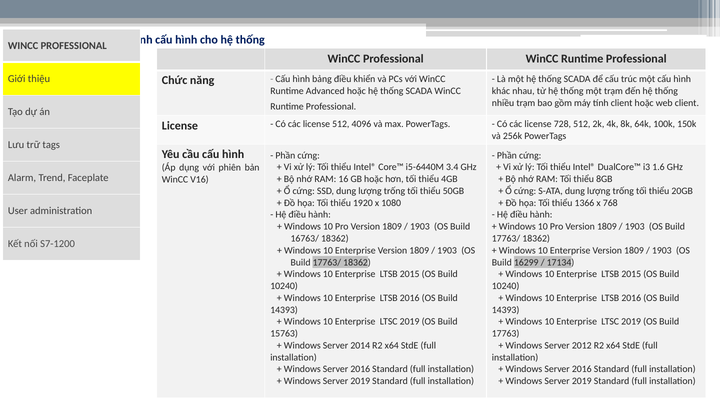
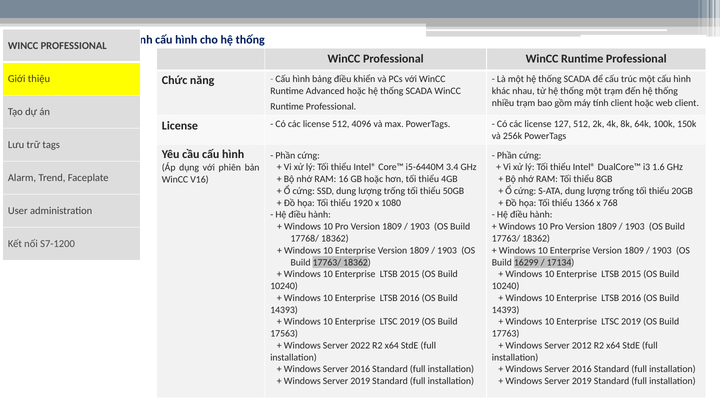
728: 728 -> 127 (562, 124)
16763/: 16763/ -> 17768/ (305, 239)
15763: 15763 -> 17563 (284, 334)
2014: 2014 -> 2022 (360, 345)
